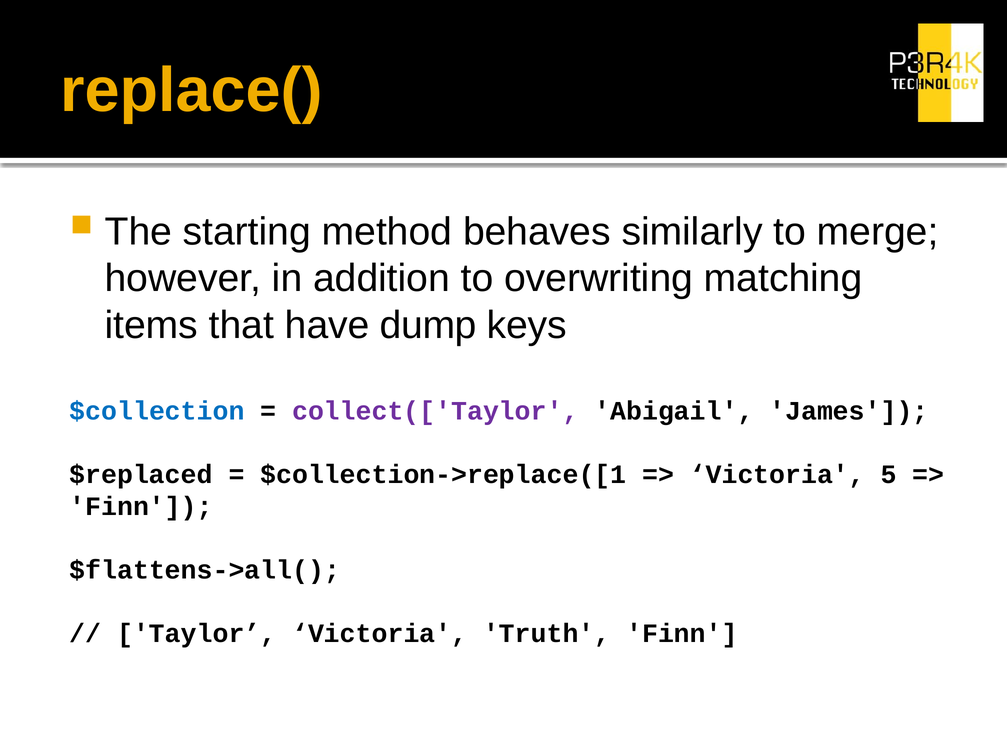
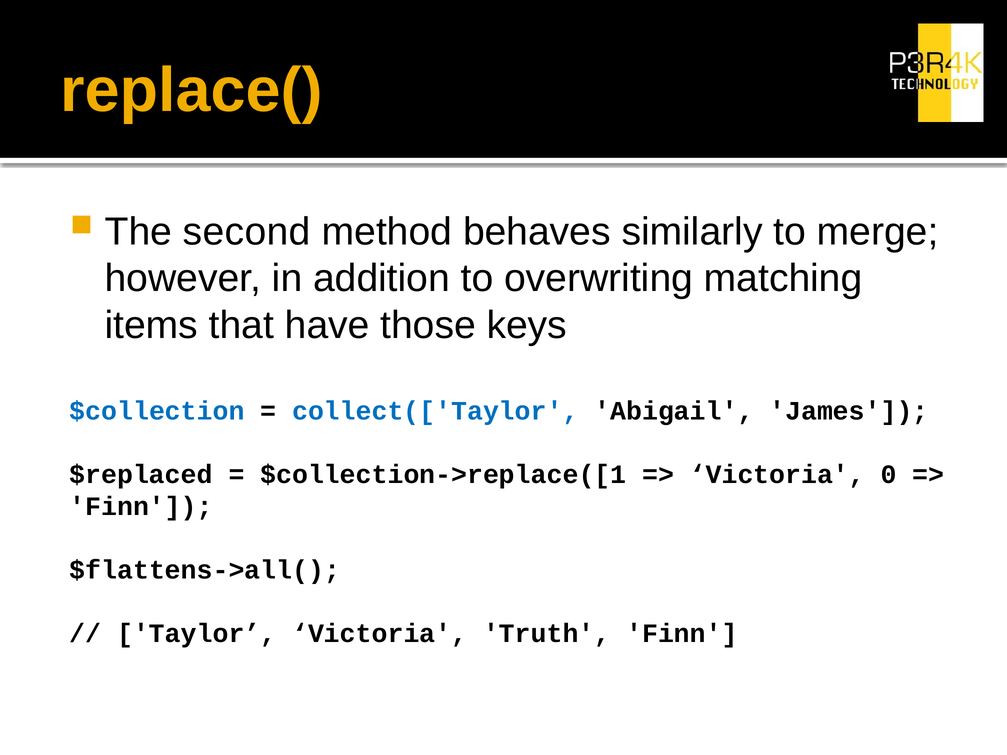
starting: starting -> second (247, 232)
dump: dump -> those (428, 326)
collect(['Taylor colour: purple -> blue (435, 411)
5: 5 -> 0 (889, 475)
